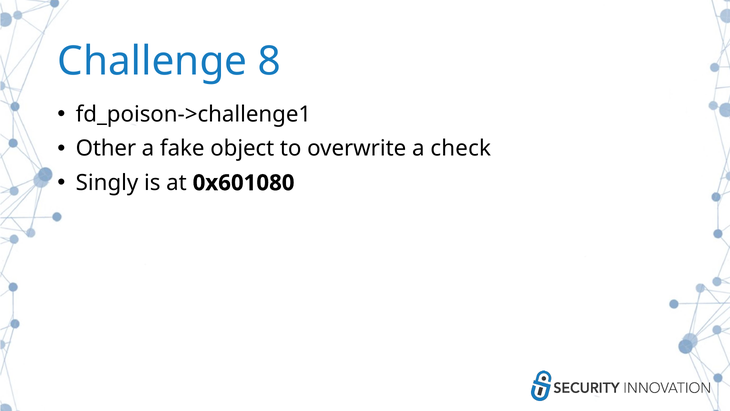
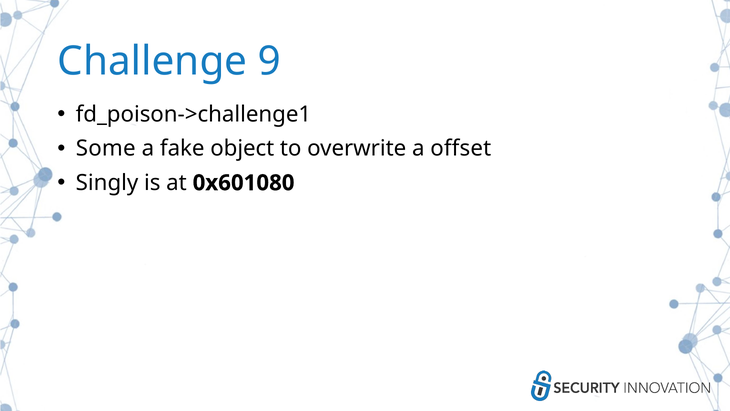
8: 8 -> 9 (269, 61)
Other: Other -> Some (106, 148)
check: check -> offset (461, 148)
